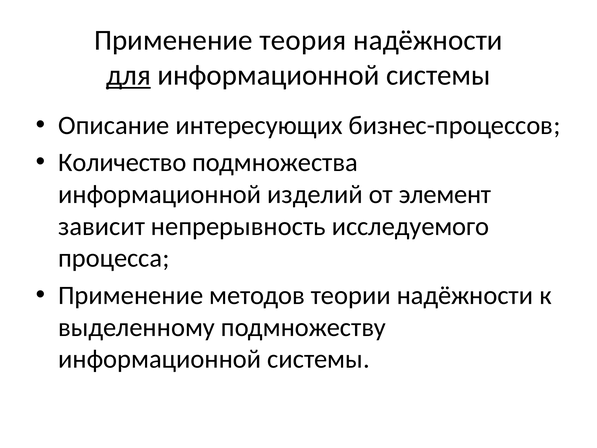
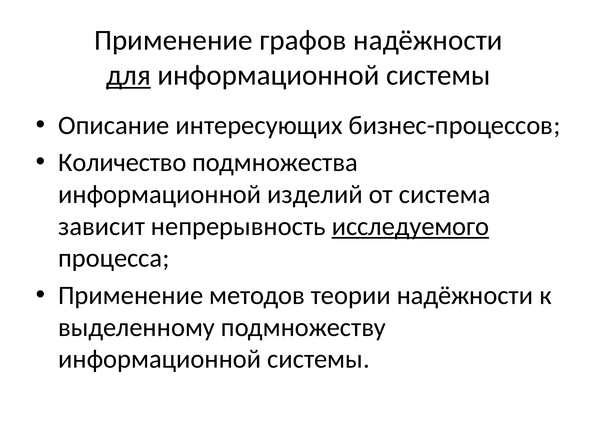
теория: теория -> графов (303, 40)
элемент: элемент -> система (445, 194)
исследуемого underline: none -> present (411, 226)
